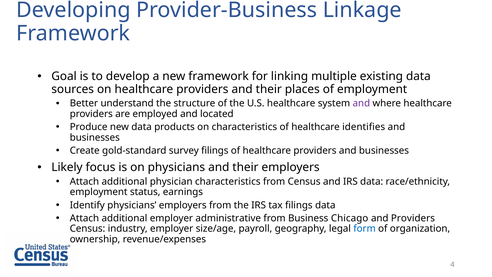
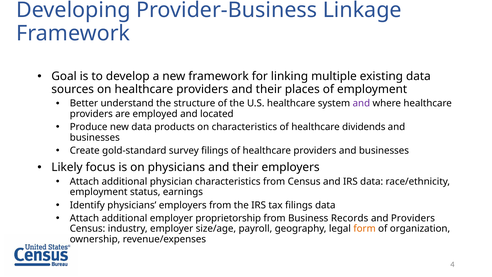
identifies: identifies -> dividends (364, 127)
administrative: administrative -> proprietorship (228, 218)
Chicago: Chicago -> Records (350, 218)
form colour: blue -> orange (365, 229)
